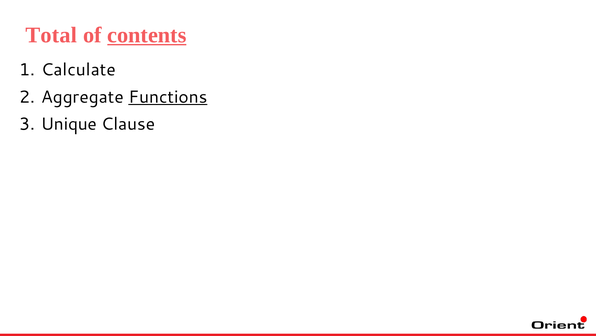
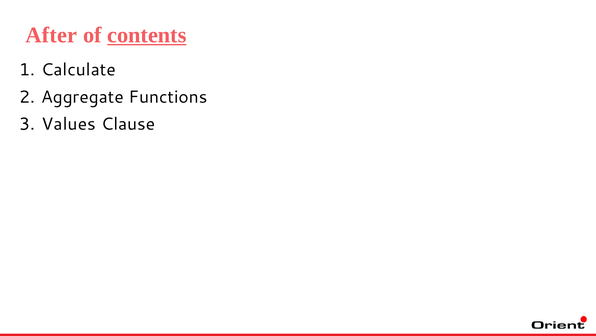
Total: Total -> After (51, 35)
Functions underline: present -> none (168, 97)
Unique: Unique -> Values (69, 124)
